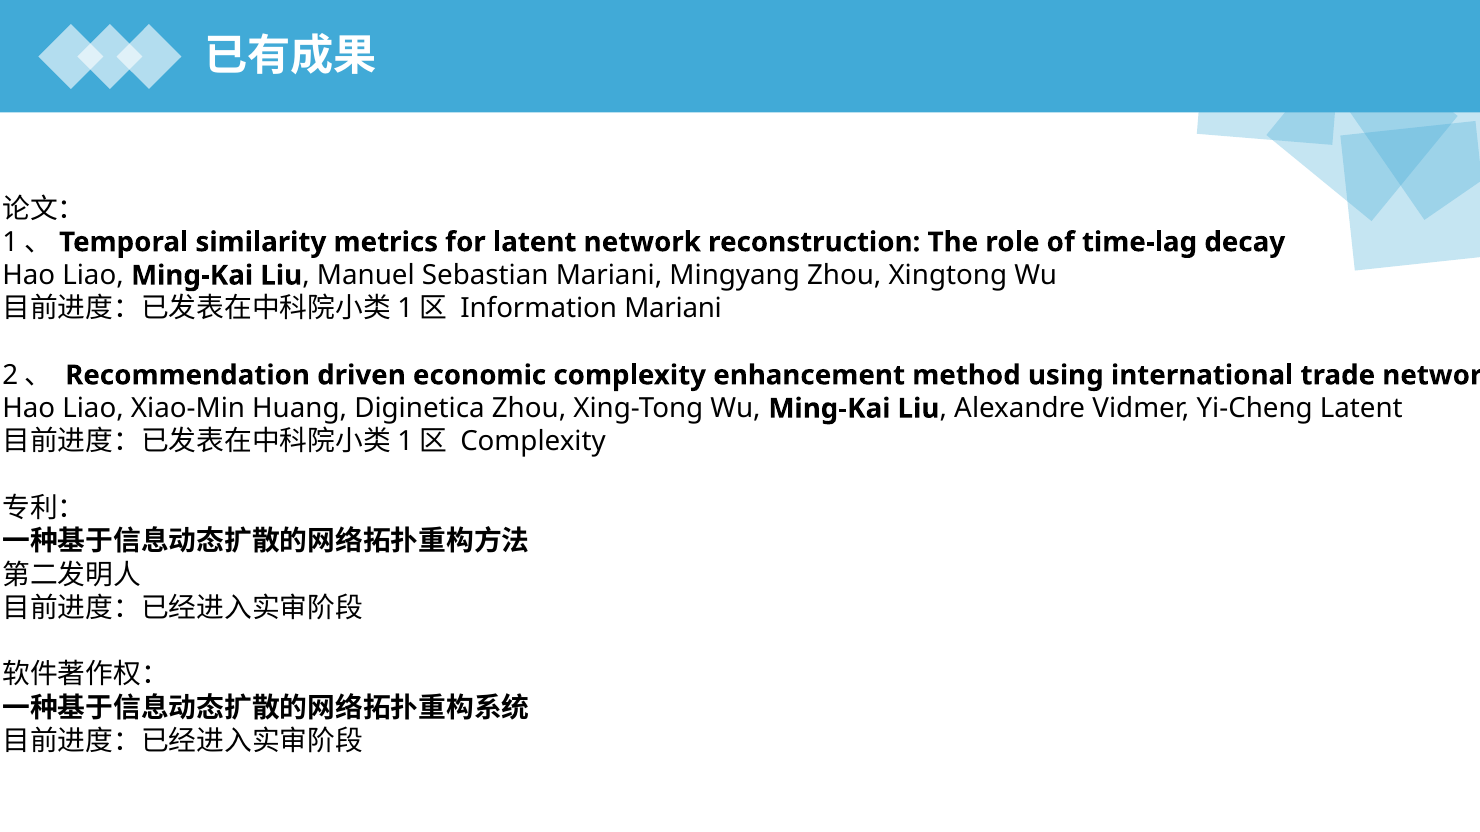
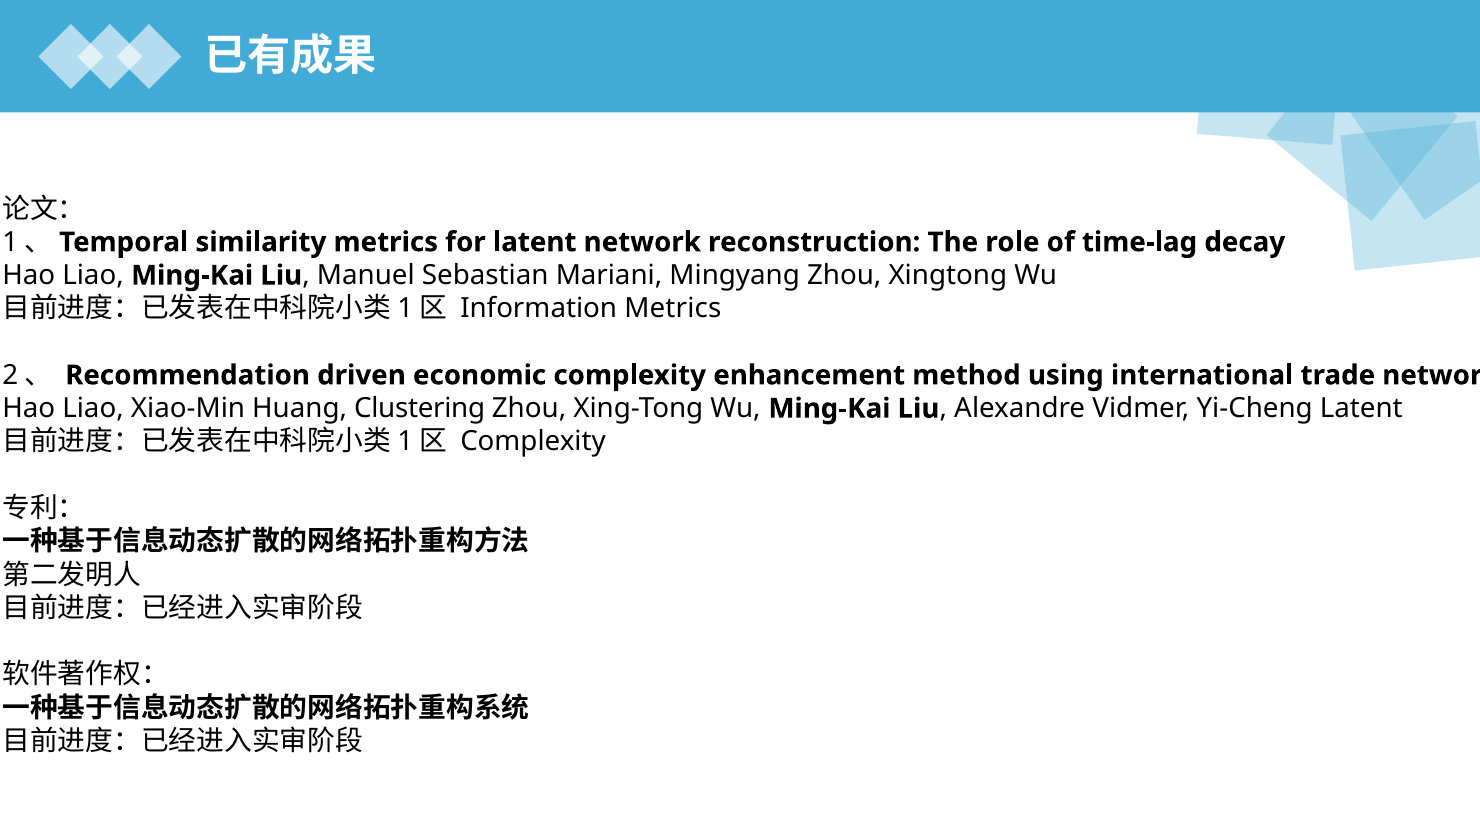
Information Mariani: Mariani -> Metrics (673, 309)
Diginetica: Diginetica -> Clustering (420, 409)
